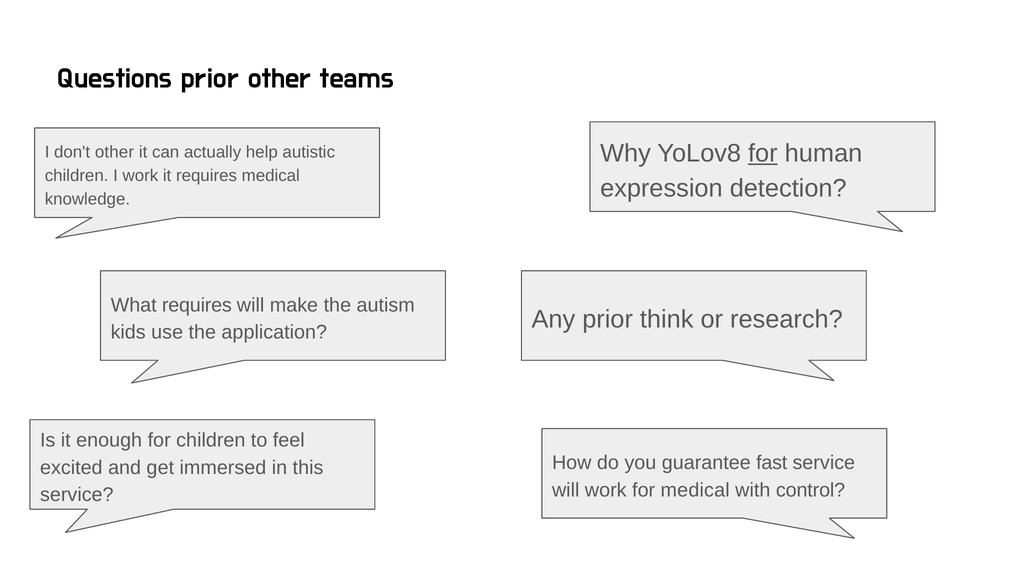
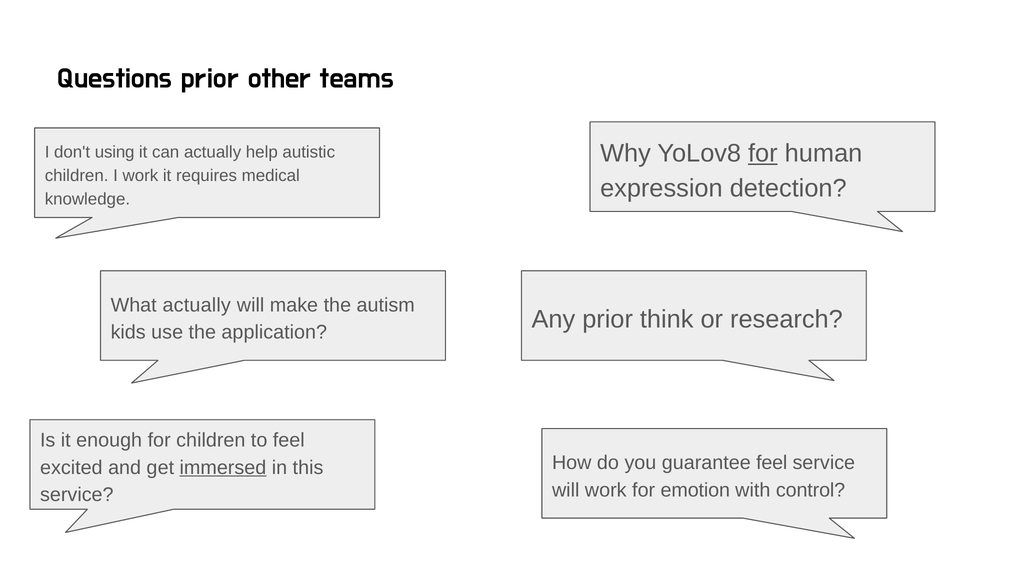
don't other: other -> using (115, 152)
What requires: requires -> actually (197, 305)
guarantee fast: fast -> feel (772, 463)
immersed underline: none -> present (223, 468)
for medical: medical -> emotion (695, 490)
